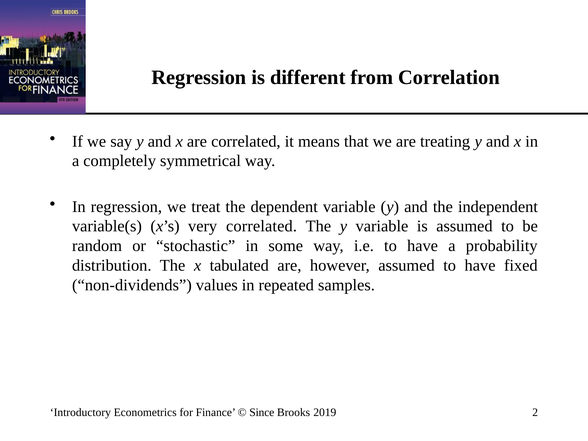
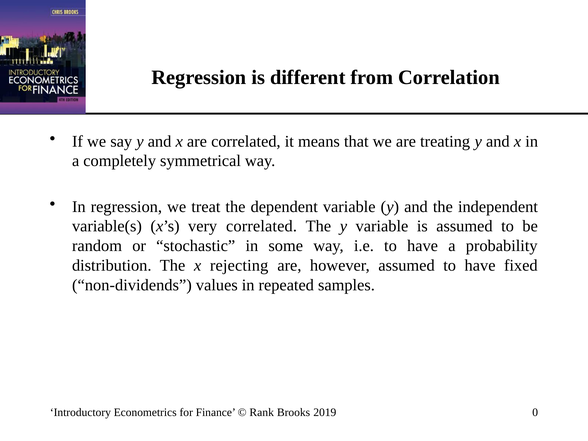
tabulated: tabulated -> rejecting (239, 265)
Since: Since -> Rank (262, 412)
2: 2 -> 0 (535, 412)
